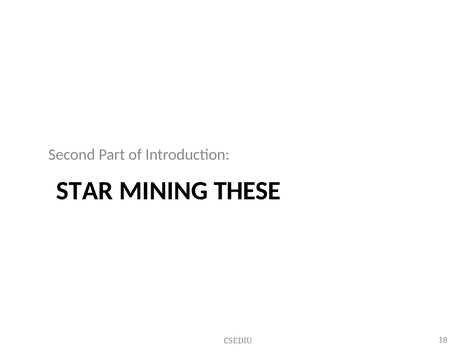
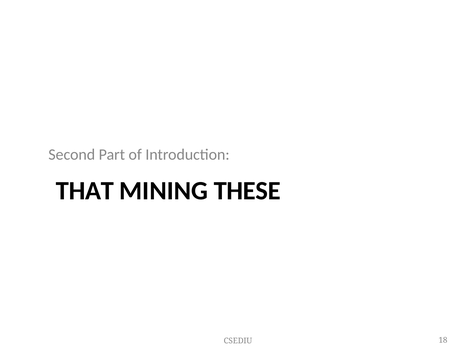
STAR: STAR -> THAT (85, 191)
